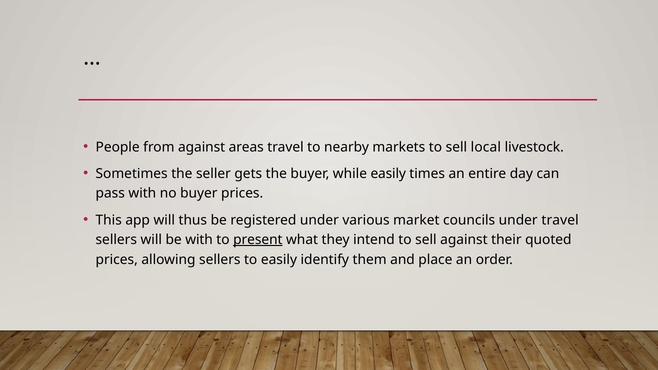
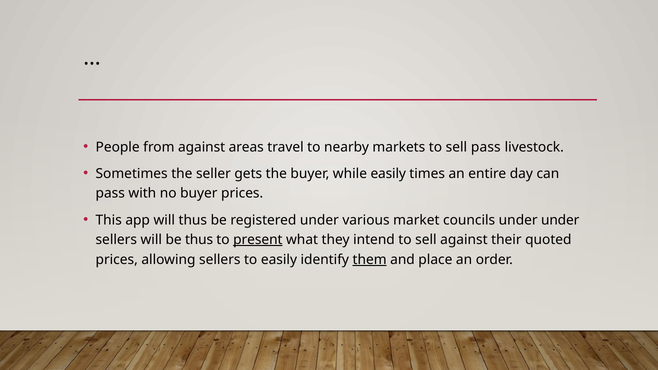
sell local: local -> pass (486, 147)
under travel: travel -> under (560, 220)
be with: with -> thus (199, 240)
them underline: none -> present (370, 260)
